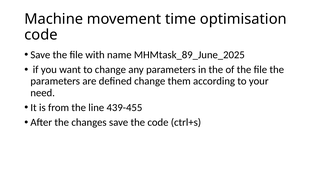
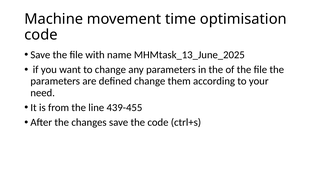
MHMtask_89_June_2025: MHMtask_89_June_2025 -> MHMtask_13_June_2025 (189, 55)
